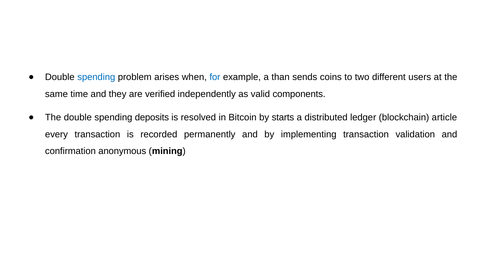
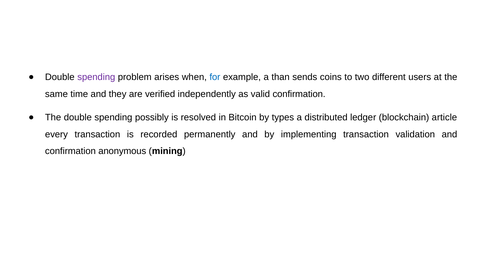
spending colour: blue -> purple (96, 77)
valid components: components -> confirmation (299, 94)
deposits: deposits -> possibly (152, 117)
starts: starts -> types (283, 117)
